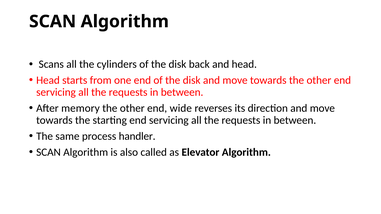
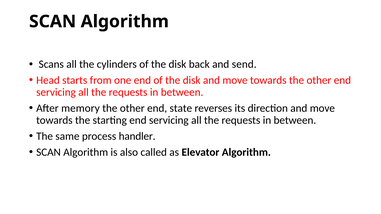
and head: head -> send (244, 64)
wide: wide -> state (181, 108)
